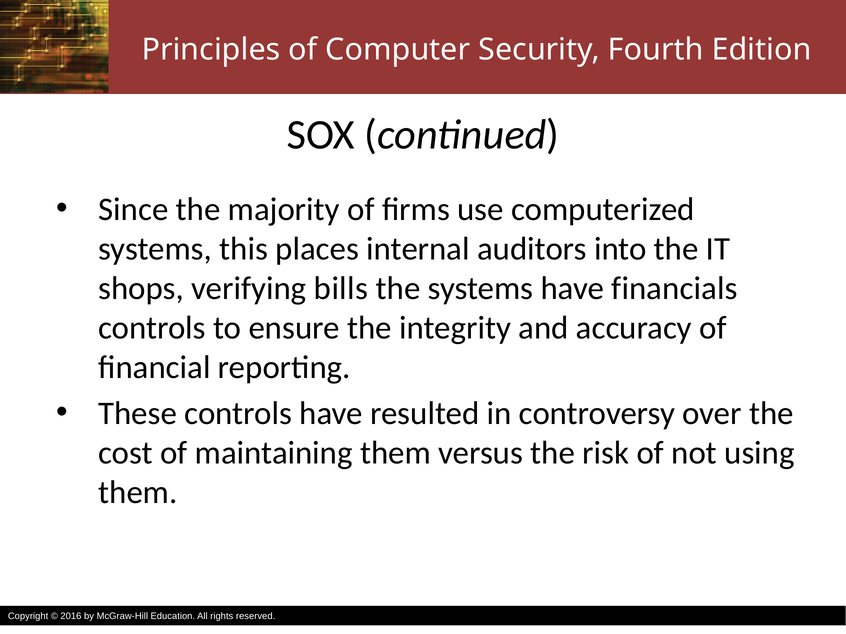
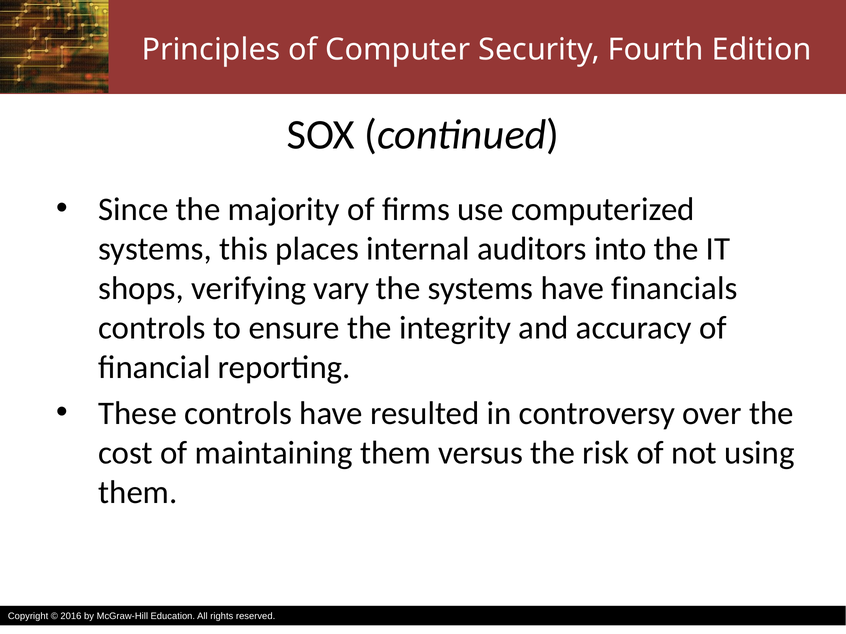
bills: bills -> vary (341, 289)
